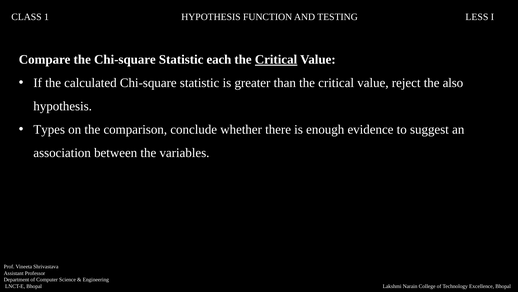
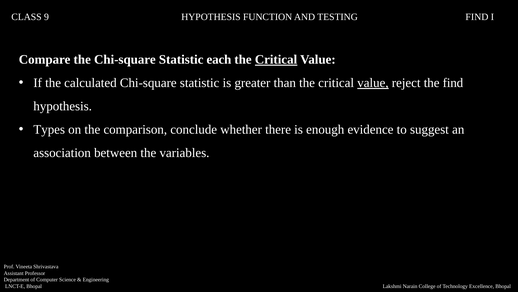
1: 1 -> 9 (46, 17)
TESTING LESS: LESS -> FIND (477, 17)
value underline: none -> present (373, 83)
the also: also -> find (453, 83)
